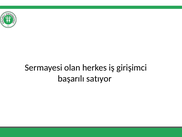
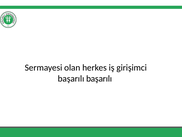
başarılı satıyor: satıyor -> başarılı (99, 78)
